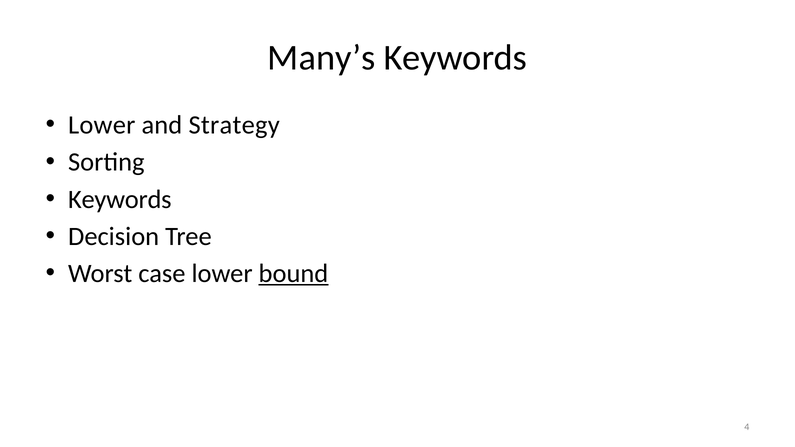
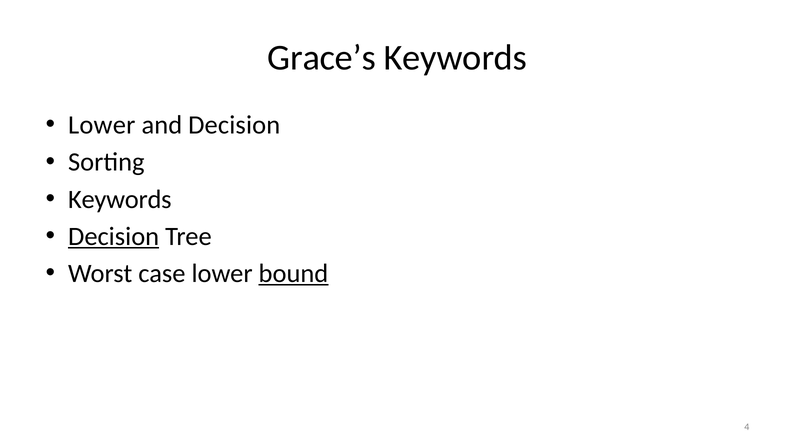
Many’s: Many’s -> Grace’s (322, 58)
and Strategy: Strategy -> Decision (234, 125)
Decision underline: none -> present (114, 237)
